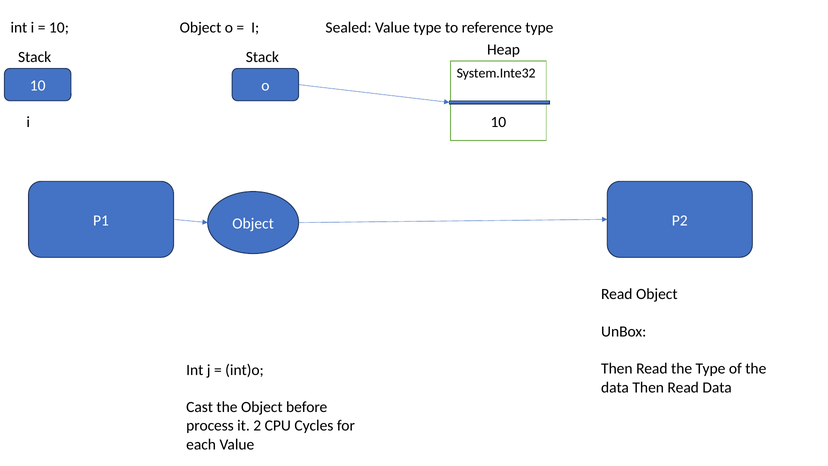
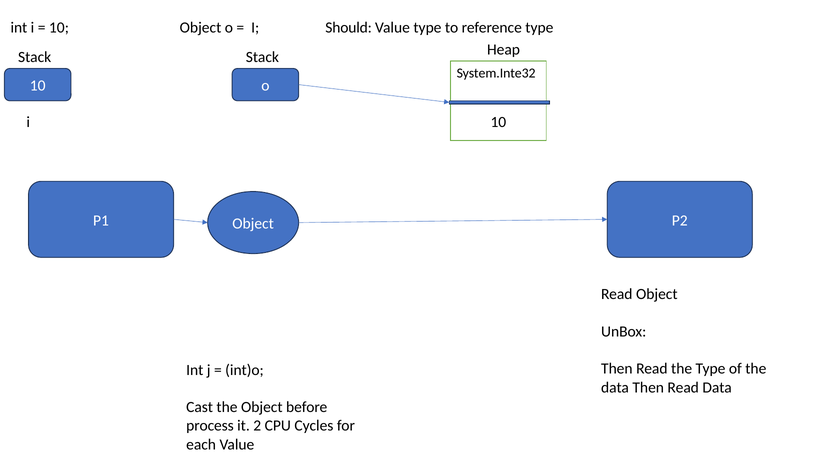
Sealed: Sealed -> Should (349, 27)
